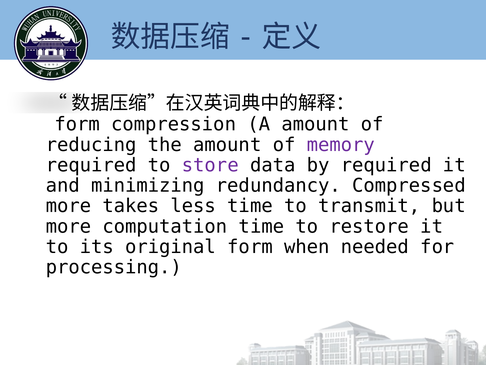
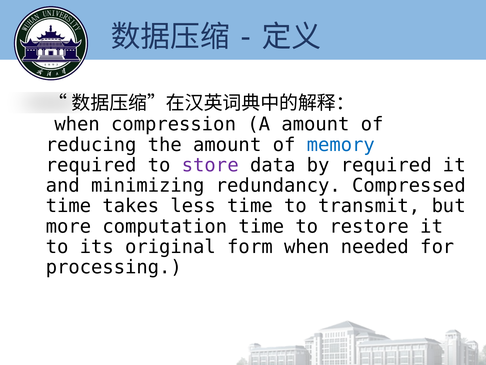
form: form -> when (77, 124)
memory colour: purple -> blue (341, 145)
more: more -> time (68, 206)
